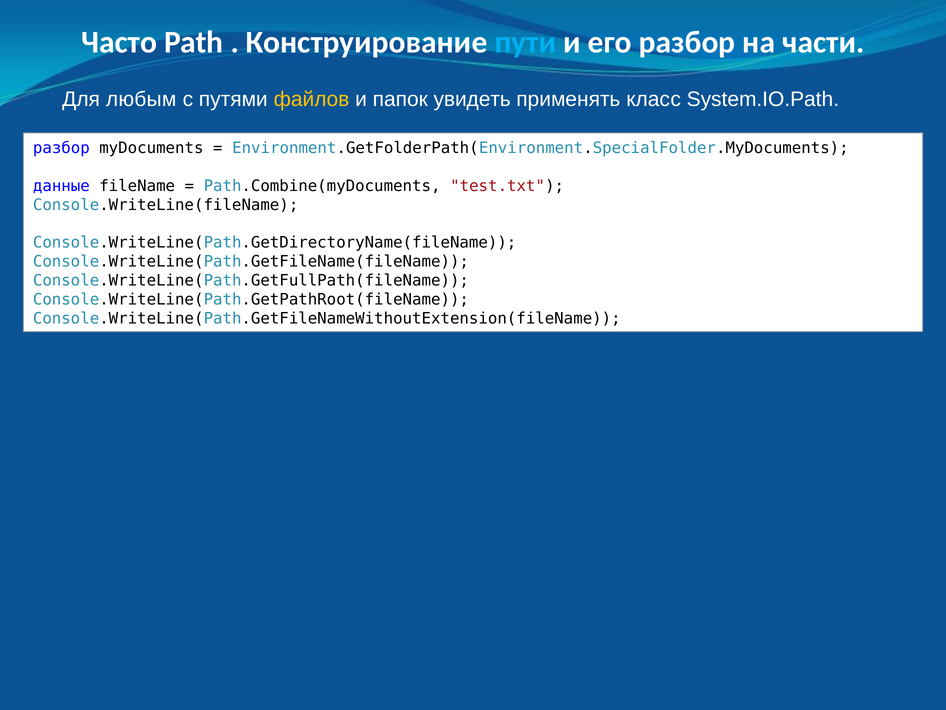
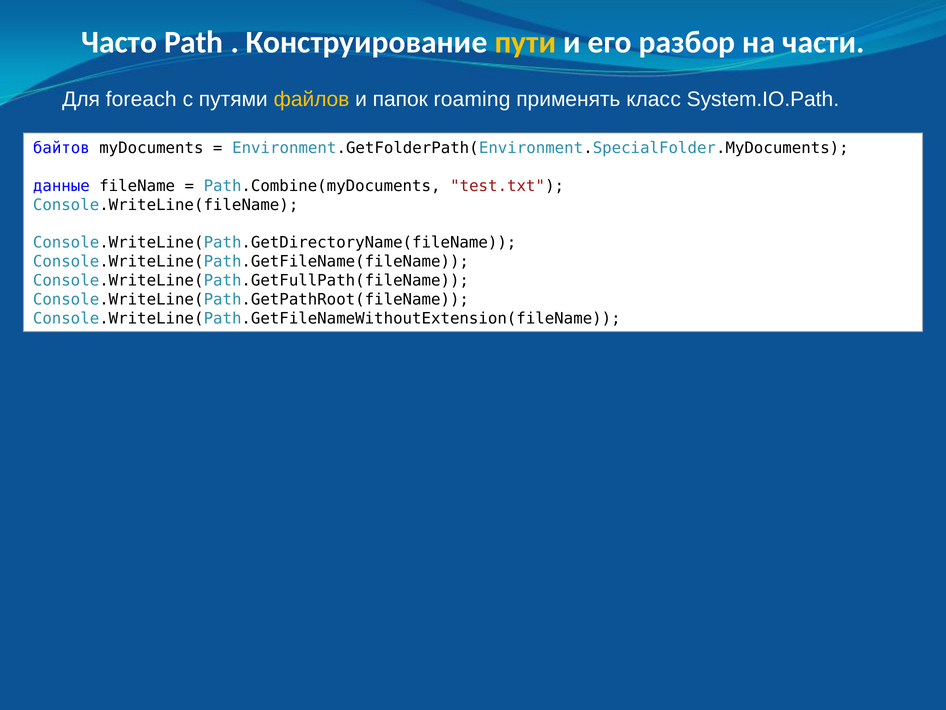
пути colour: light blue -> yellow (525, 42)
любым: любым -> foreach (141, 99)
увидеть: увидеть -> roaming (472, 99)
разбор: разбор -> байтов (61, 148)
